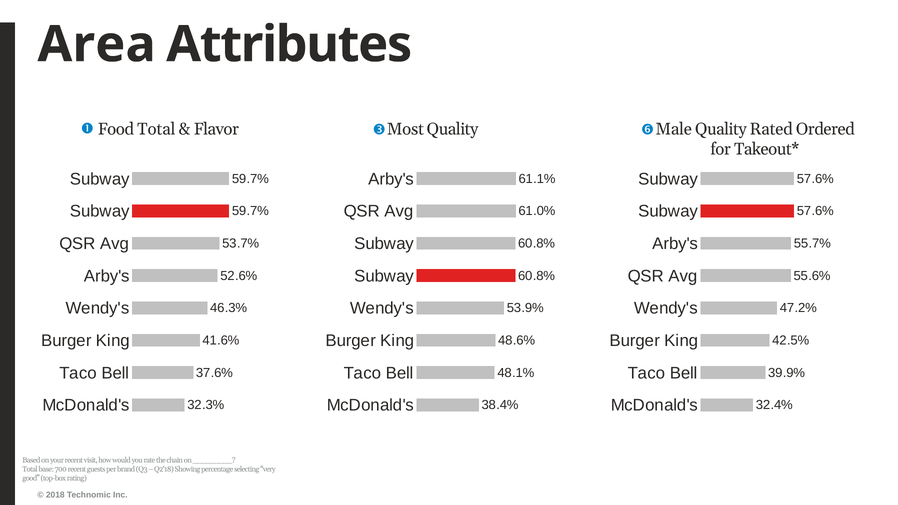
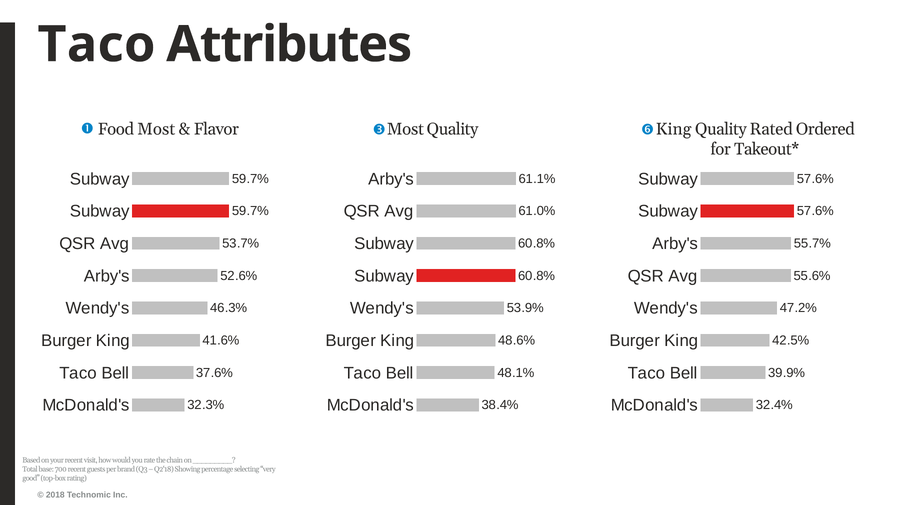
Area: Area -> Taco (96, 45)
Food Total: Total -> Most (156, 129)
Quality Male: Male -> King (674, 129)
